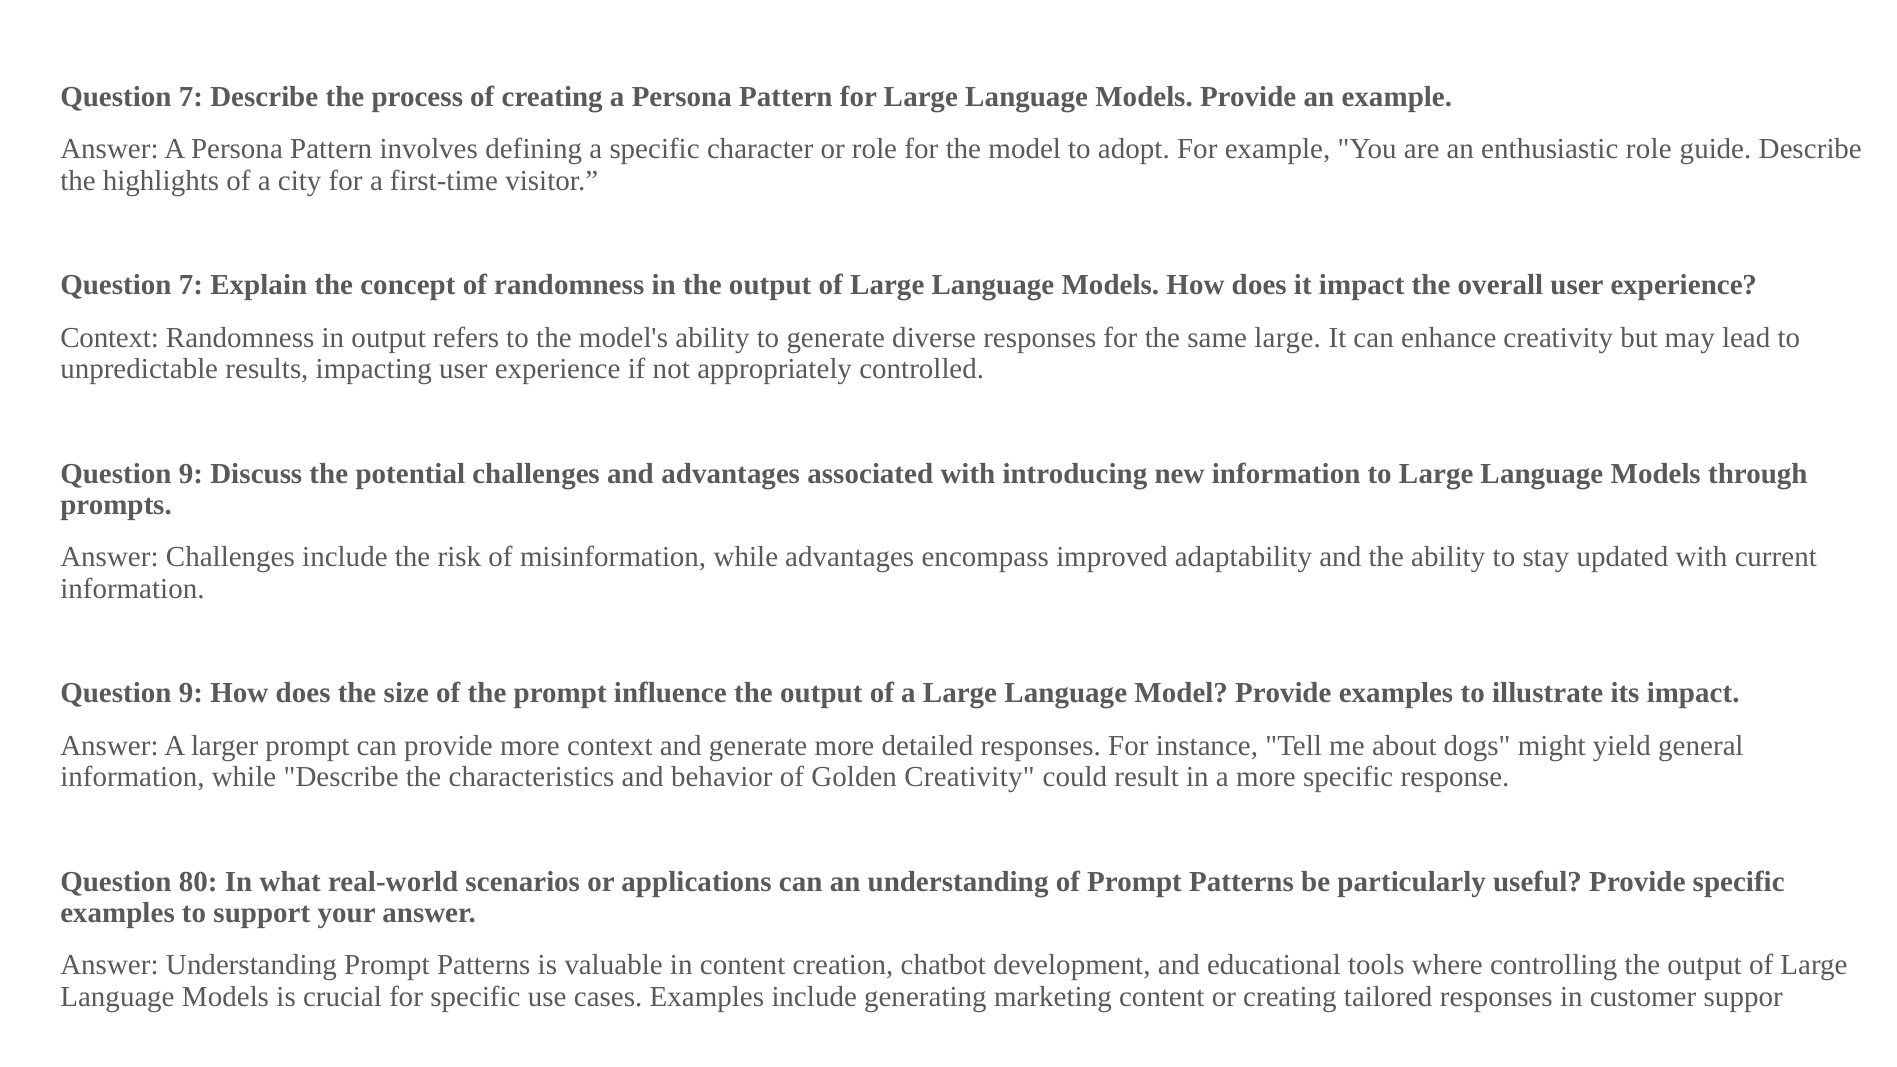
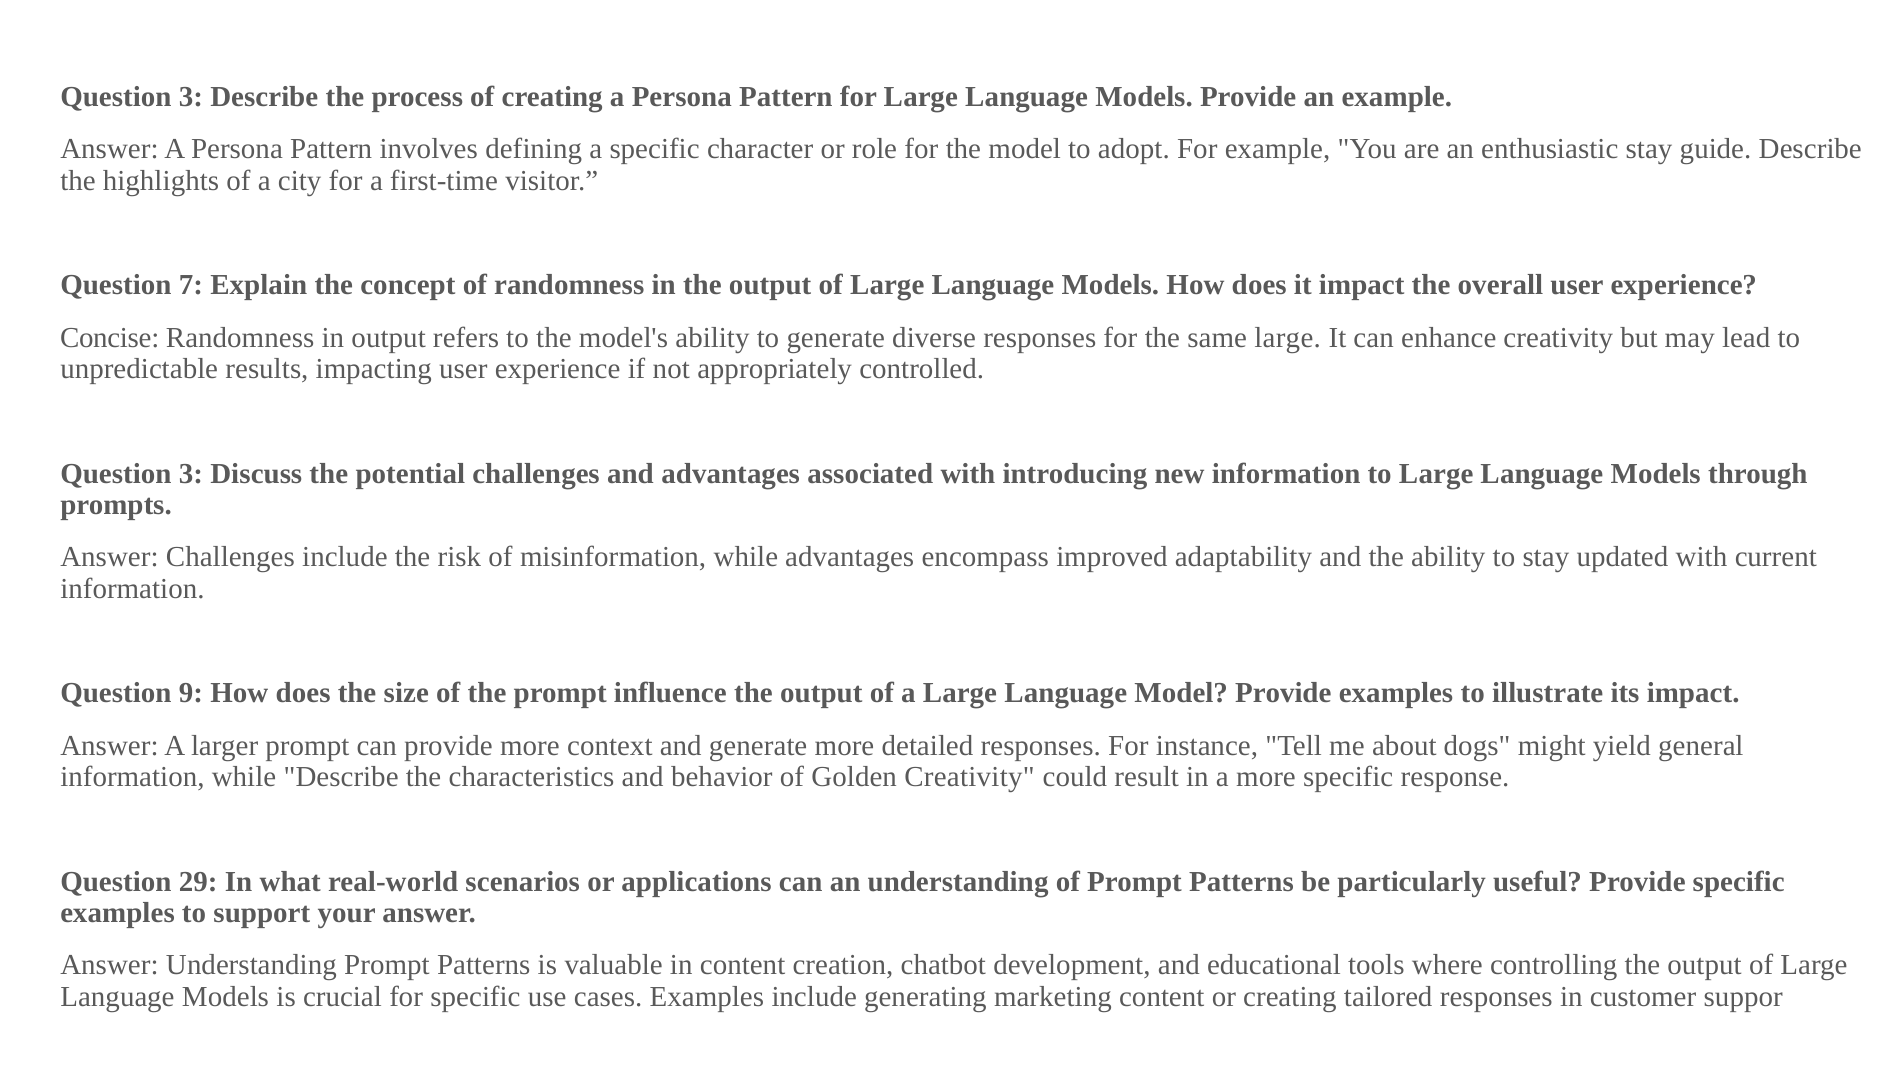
7: 7 -> 3 (191, 97)
enthusiastic role: role -> stay (1649, 149)
Context: Context -> Concise (110, 338)
9: 9 -> 3 (191, 474)
80: 80 -> 29 (198, 882)
